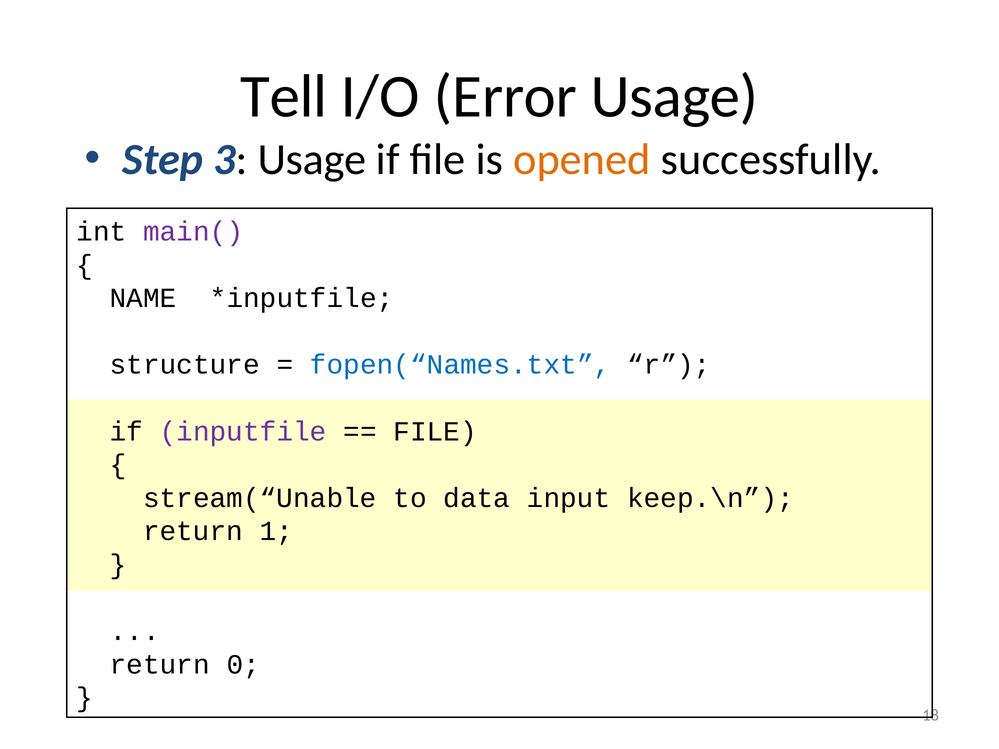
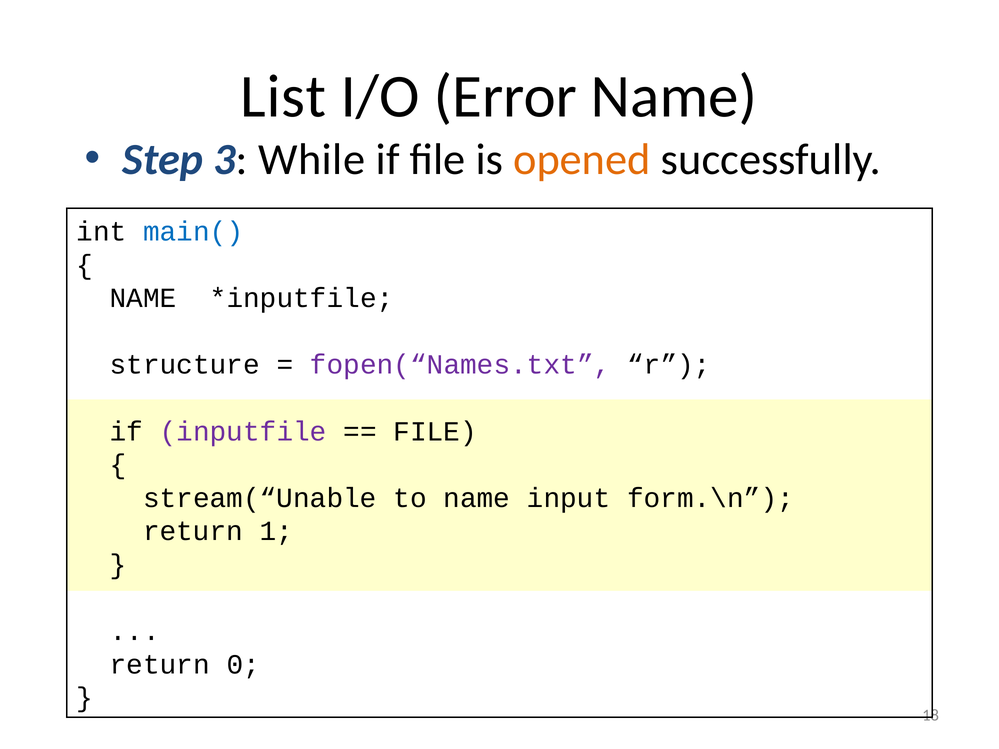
Tell: Tell -> List (283, 97)
Error Usage: Usage -> Name (674, 97)
3 Usage: Usage -> While (312, 160)
main( colour: purple -> blue (193, 232)
fopen(“Names.txt colour: blue -> purple (460, 365)
to data: data -> name (477, 498)
keep.\n: keep.\n -> form.\n (710, 498)
